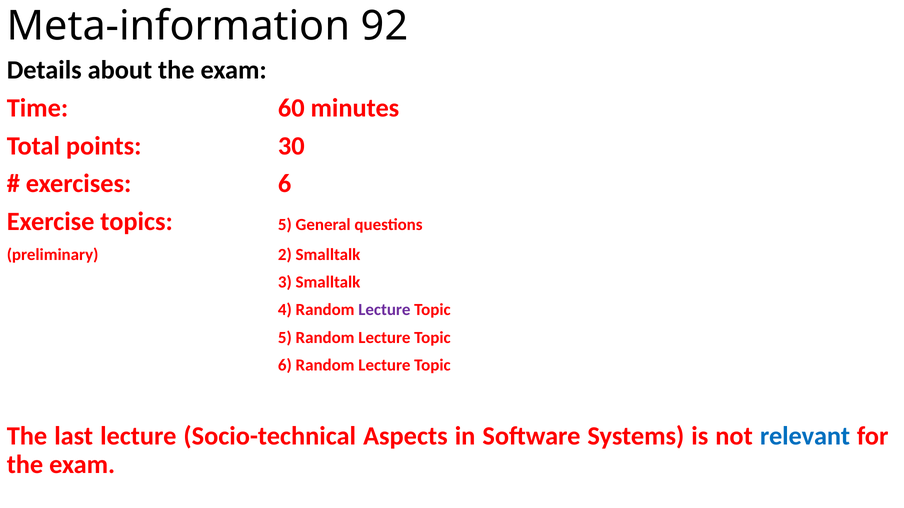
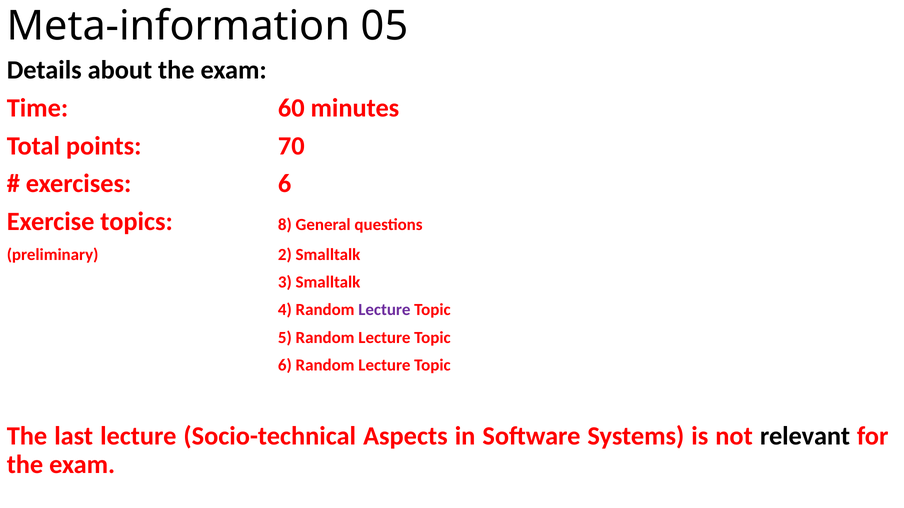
92: 92 -> 05 (385, 26)
30: 30 -> 70 (291, 146)
topics 5: 5 -> 8 (285, 225)
relevant colour: blue -> black (805, 436)
